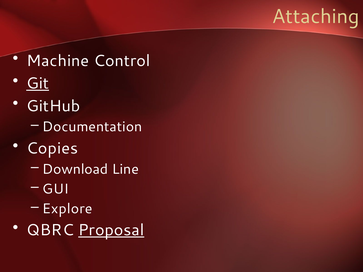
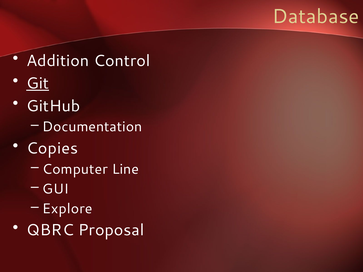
Attaching: Attaching -> Database (316, 17)
Machine: Machine -> Addition (58, 61)
Download: Download -> Computer (75, 169)
Proposal underline: present -> none (111, 230)
